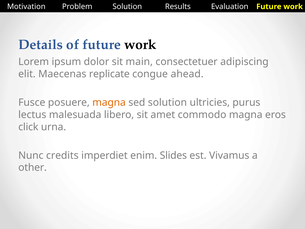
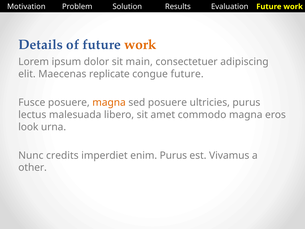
work colour: black -> orange (140, 45)
congue ahead: ahead -> future (187, 74)
sed solution: solution -> posuere (167, 102)
click: click -> look (28, 127)
enim Slides: Slides -> Purus (173, 155)
